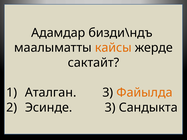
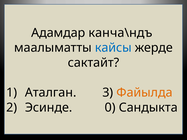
бизди\ндъ: бизди\ндъ -> канча\ндъ (120, 33)
кайсы colour: orange -> blue (113, 48)
Эсинде 3: 3 -> 0 (110, 108)
